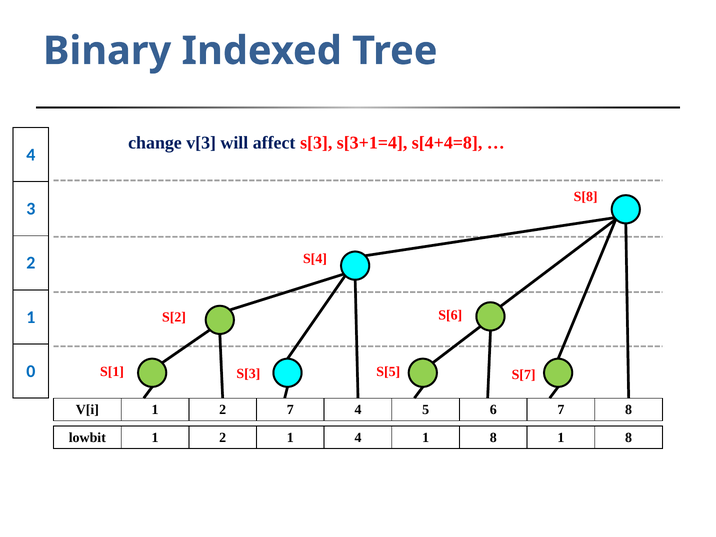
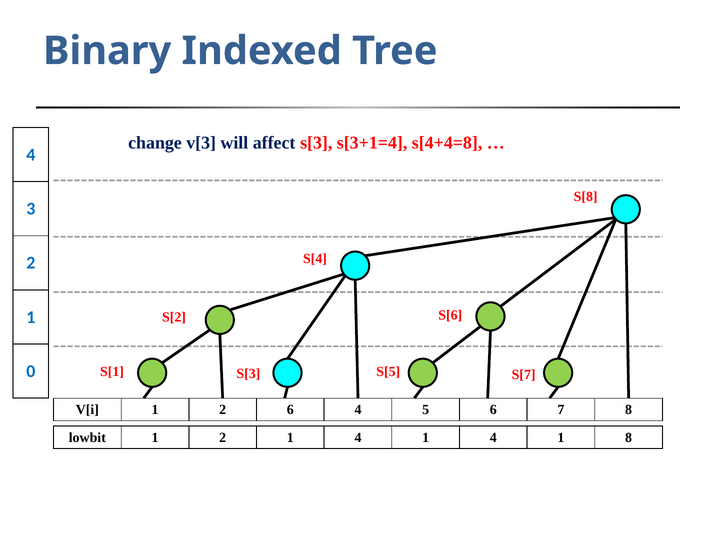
2 7: 7 -> 6 (290, 410)
4 1 8: 8 -> 4 (493, 437)
